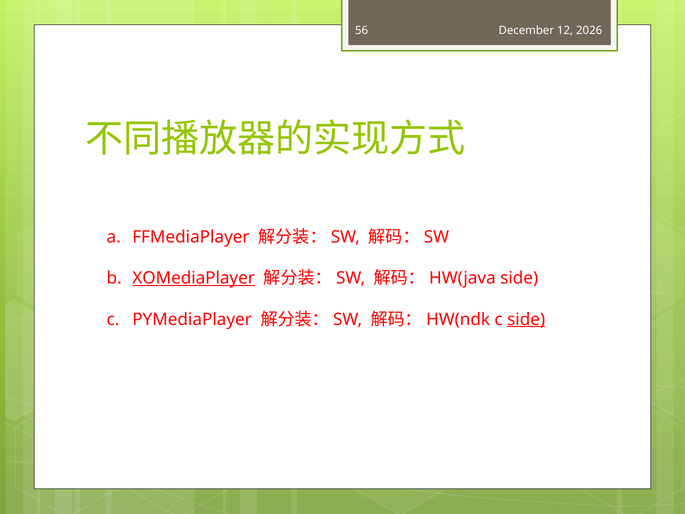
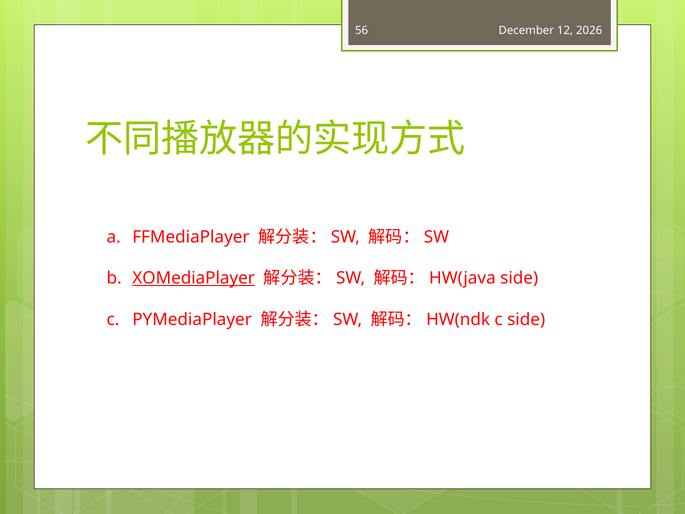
side underline: present -> none (526, 319)
